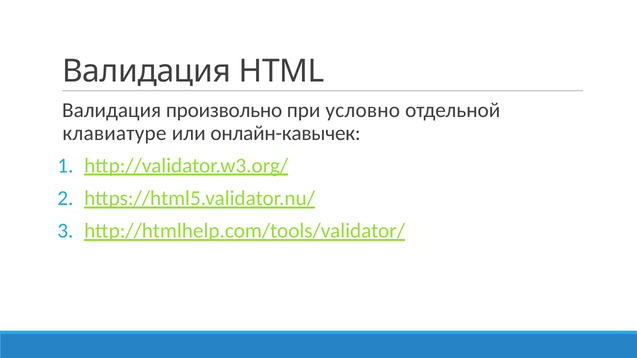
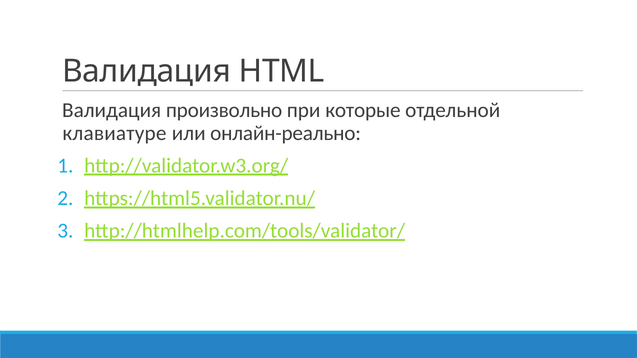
условно: условно -> которые (363, 110)
онлайн-кавычек: онлайн-кавычек -> онлайн-реально (286, 133)
